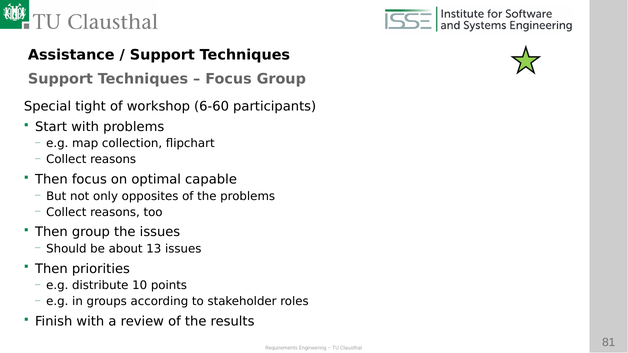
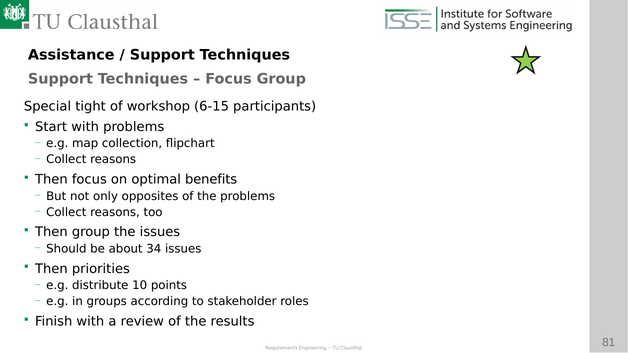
6-60: 6-60 -> 6-15 (212, 106)
capable: capable -> benefits (211, 180)
13: 13 -> 34 (154, 249)
